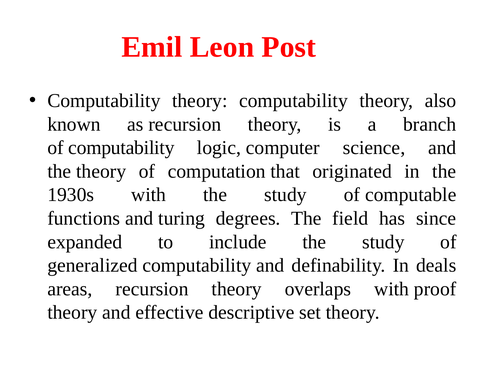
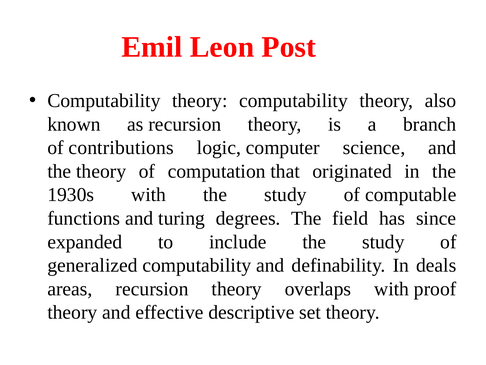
of computability: computability -> contributions (121, 148)
